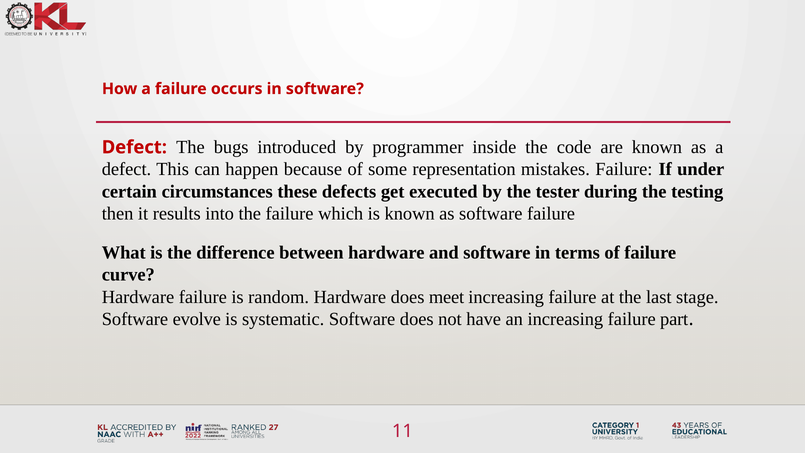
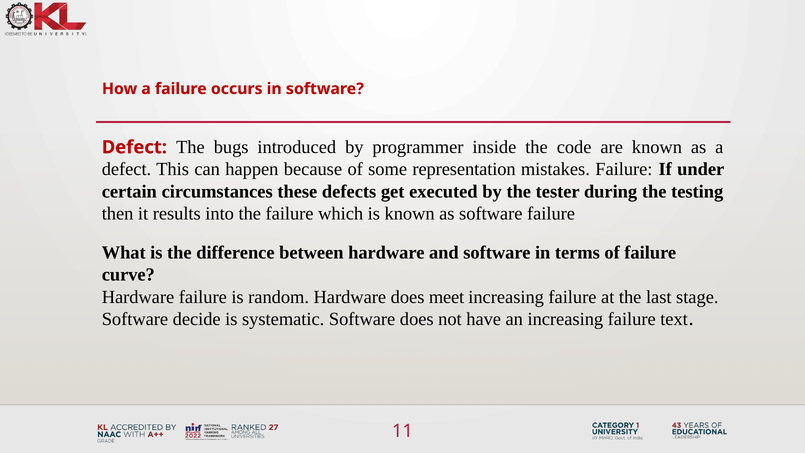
evolve: evolve -> decide (197, 319)
part: part -> text (674, 319)
